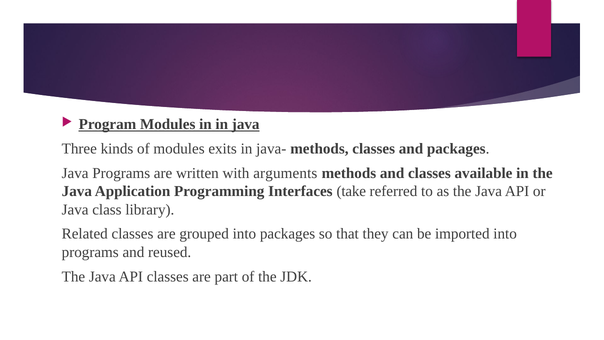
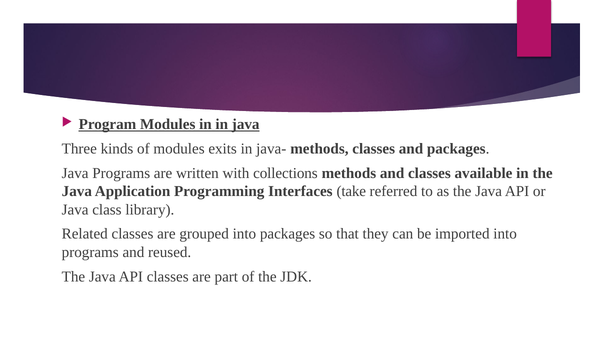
arguments: arguments -> collections (285, 173)
